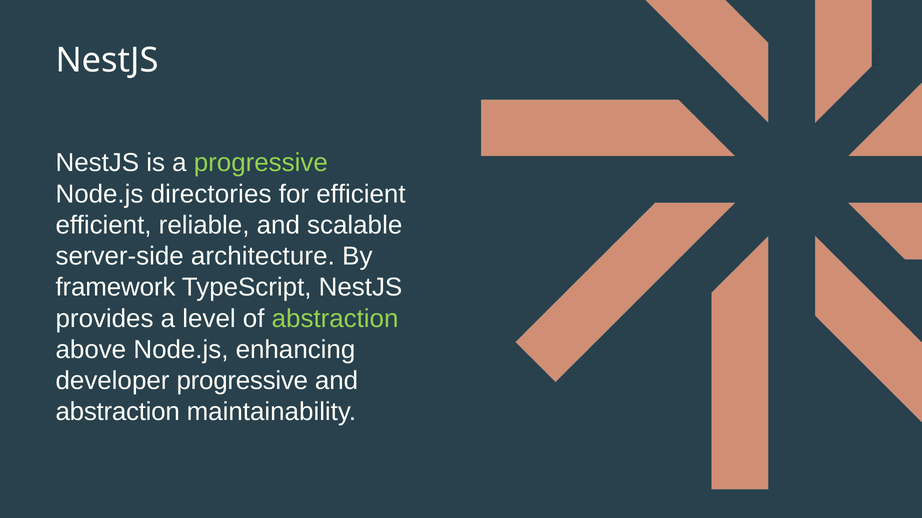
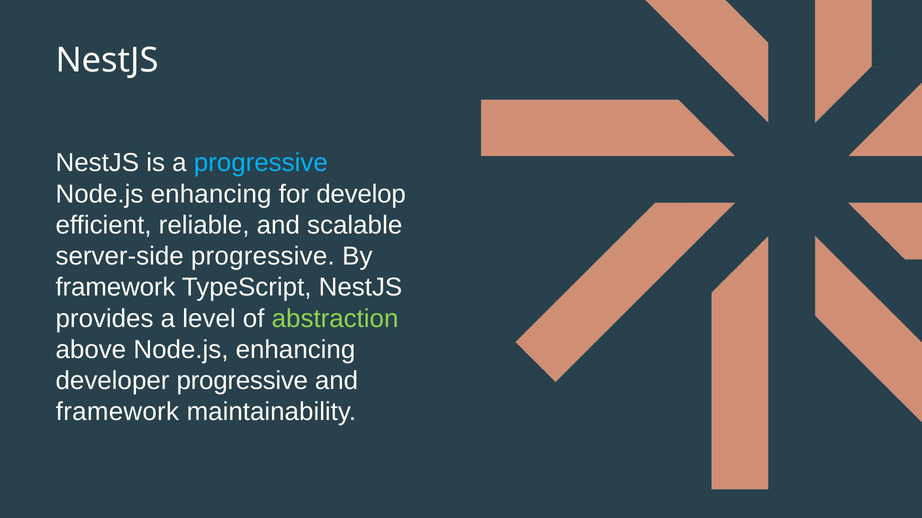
progressive colour: light green -> light blue (261, 163)
directories: directories -> enhancing (211, 194)
for efficient: efficient -> develop (361, 194)
server-side architecture: architecture -> progressive (263, 257)
abstraction: abstraction -> framework (117, 412)
